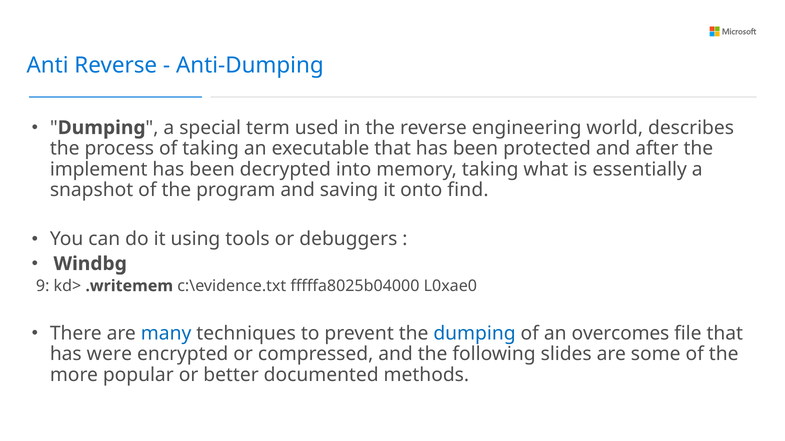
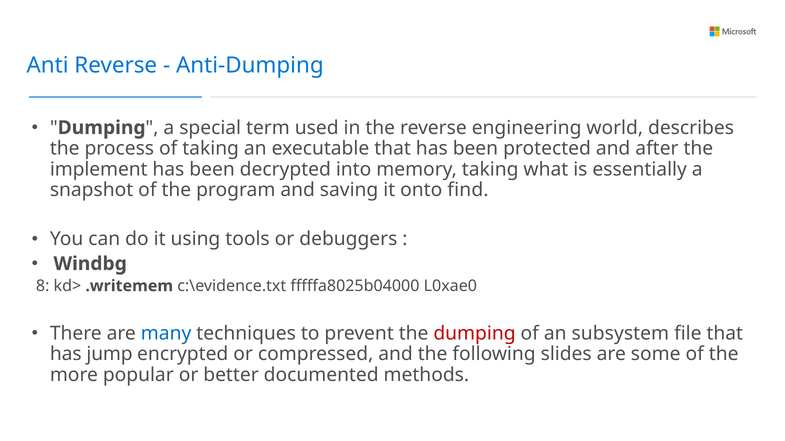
9: 9 -> 8 (43, 286)
dumping colour: blue -> red (475, 334)
overcomes: overcomes -> subsystem (620, 334)
were: were -> jump (110, 354)
